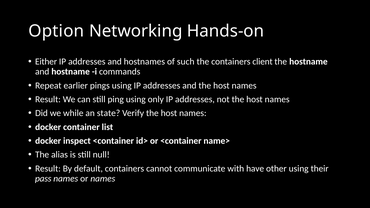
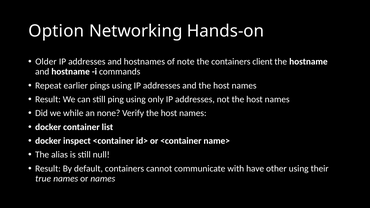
Either: Either -> Older (46, 62)
such: such -> note (186, 62)
state: state -> none (109, 113)
pass: pass -> true (43, 179)
